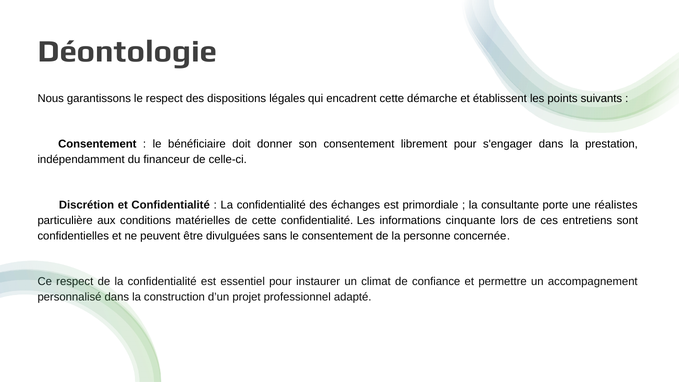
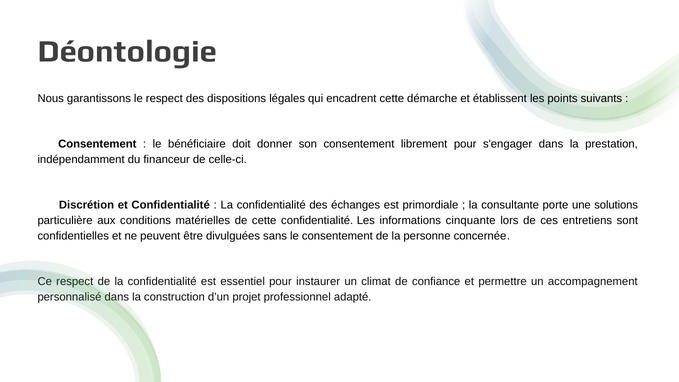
réalistes: réalistes -> solutions (616, 205)
